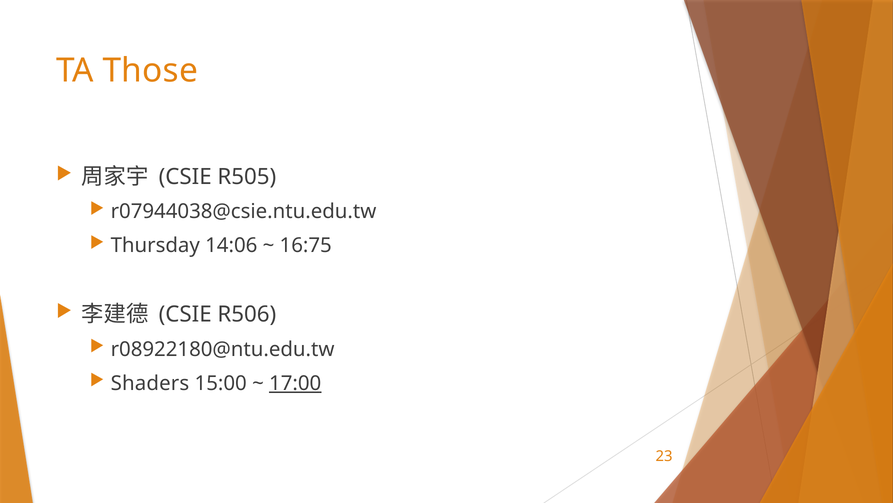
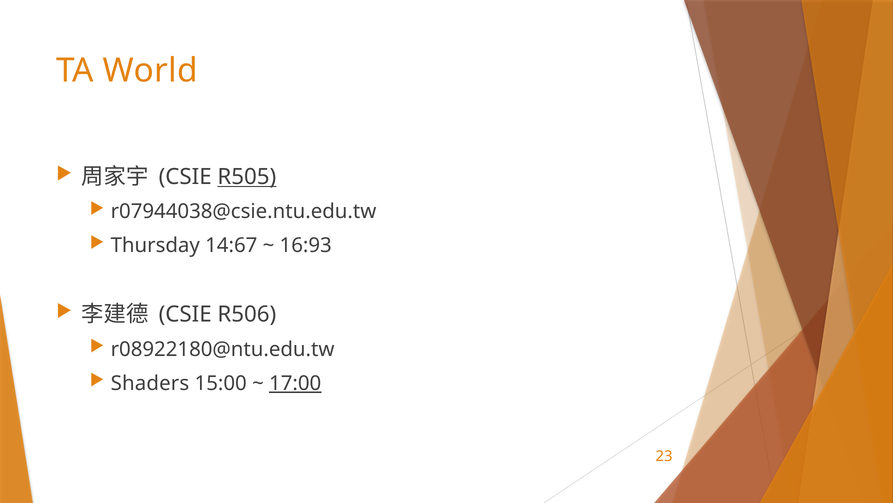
Those: Those -> World (150, 70)
R505 underline: none -> present (247, 177)
14:06: 14:06 -> 14:67 (231, 245)
16:75: 16:75 -> 16:93 (306, 245)
